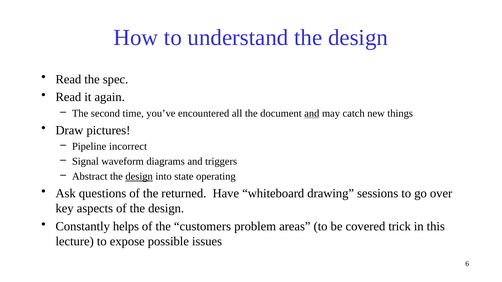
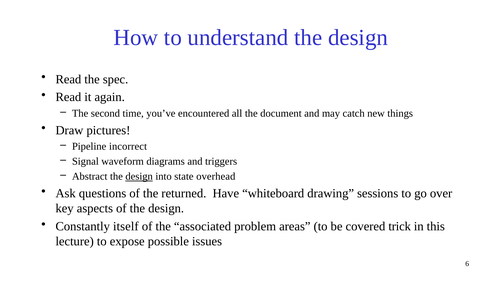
and underline: present -> none (312, 113)
operating: operating -> overhead (216, 177)
helps: helps -> itself (126, 227)
customers: customers -> associated (203, 227)
